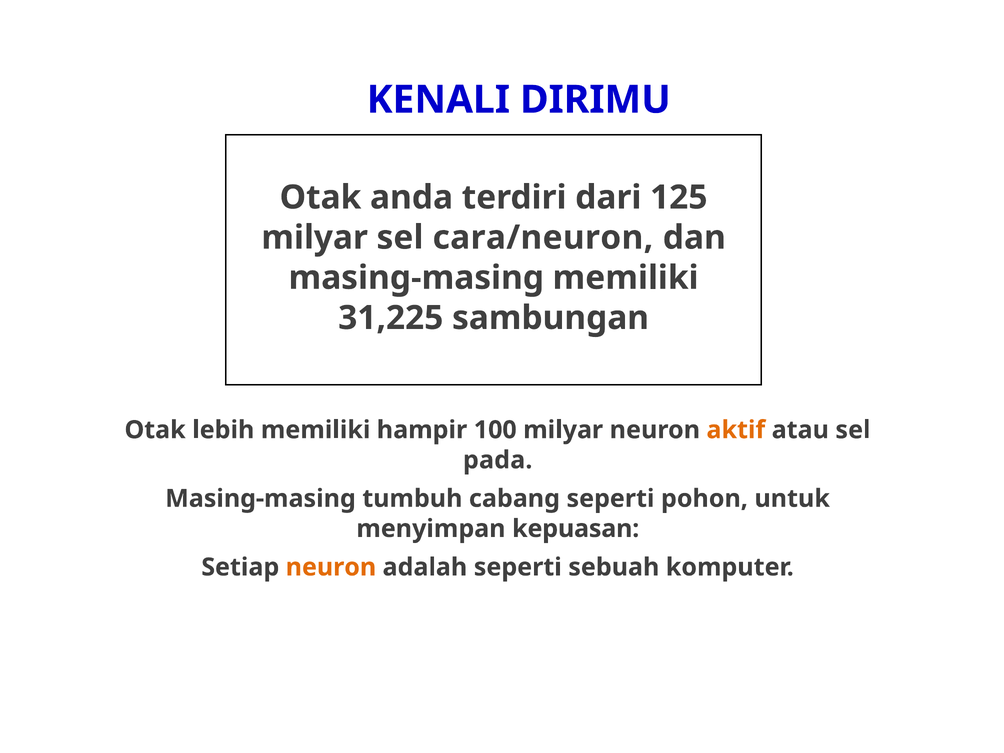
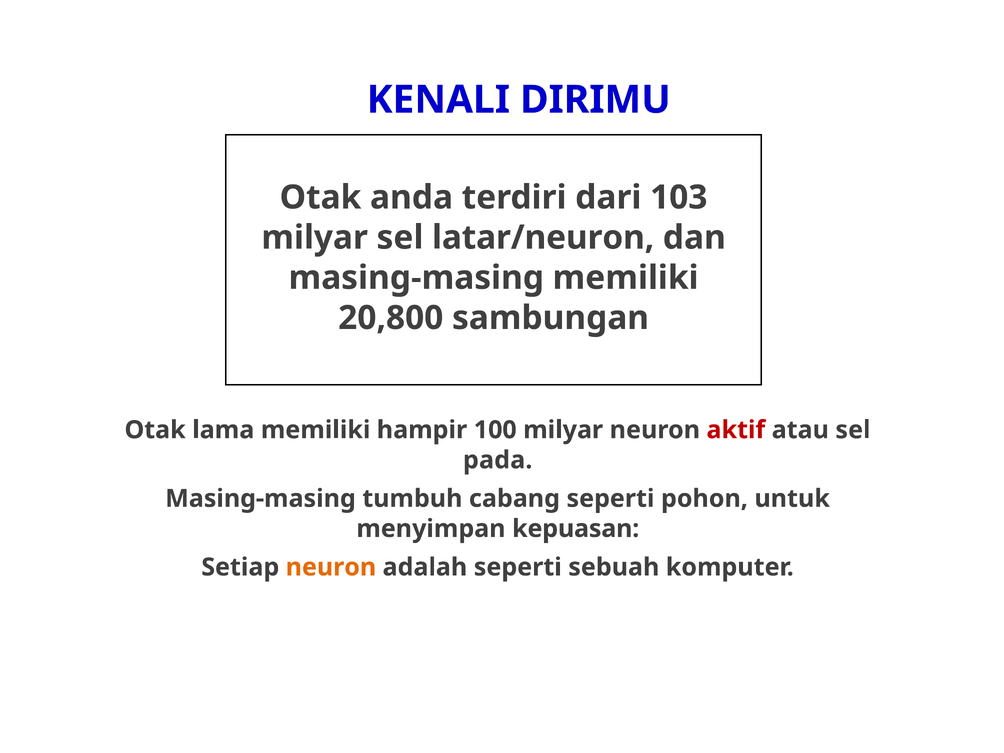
125: 125 -> 103 (679, 197)
cara/neuron: cara/neuron -> latar/neuron (543, 238)
31,225: 31,225 -> 20,800 (391, 318)
lebih: lebih -> lama (223, 430)
aktif colour: orange -> red (736, 430)
